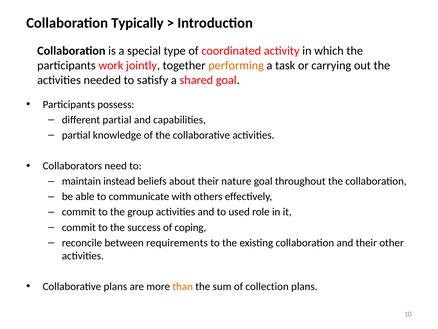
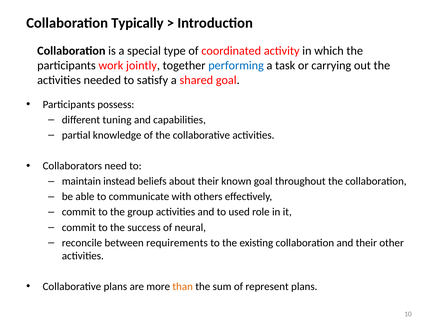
performing colour: orange -> blue (236, 65)
different partial: partial -> tuning (117, 120)
nature: nature -> known (236, 181)
coping: coping -> neural (190, 227)
collection: collection -> represent (267, 286)
